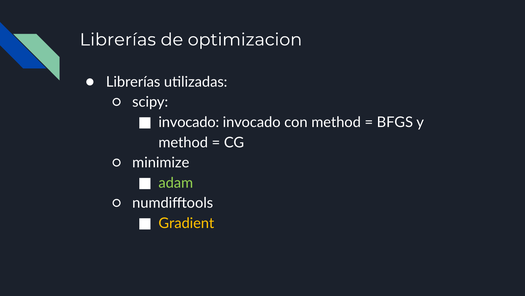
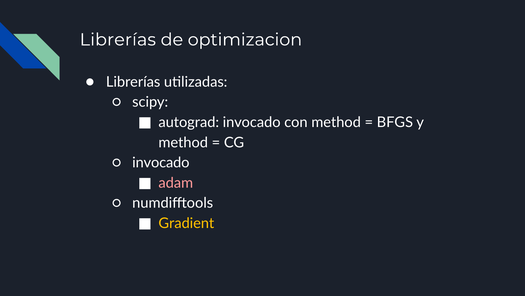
invocado: invocado -> autograd (189, 122)
minimize: minimize -> invocado (161, 162)
adam colour: light green -> pink (176, 183)
